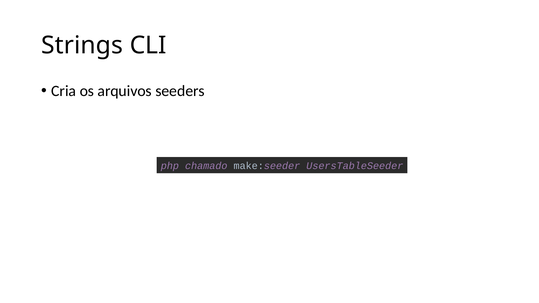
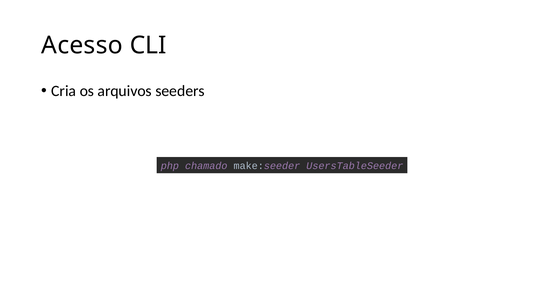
Strings: Strings -> Acesso (82, 45)
